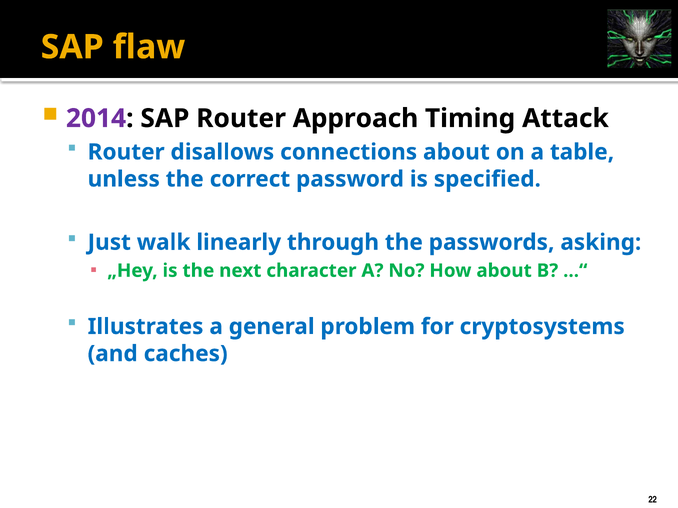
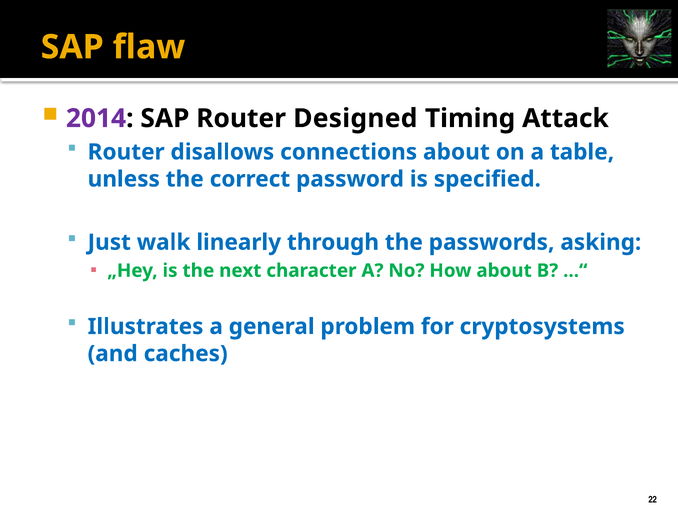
Approach: Approach -> Designed (355, 119)
